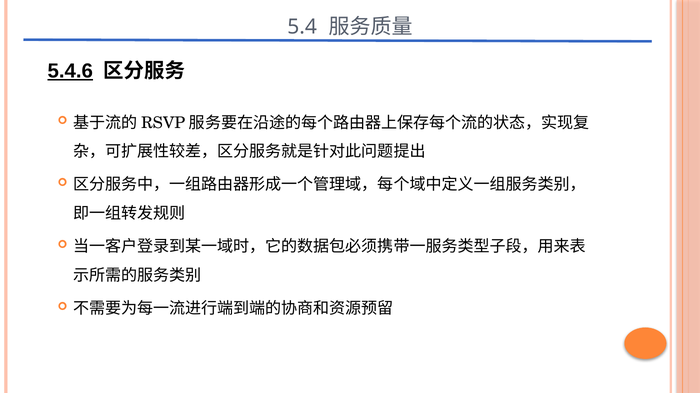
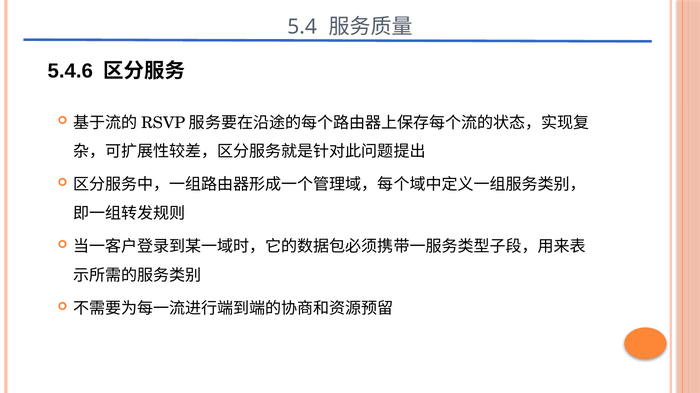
5.4.6 underline: present -> none (70, 71)
